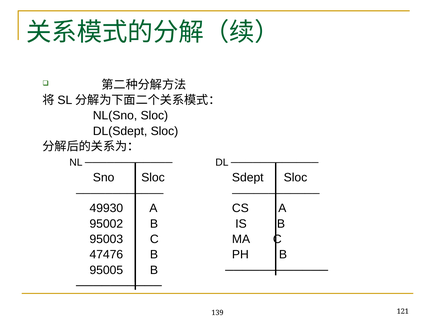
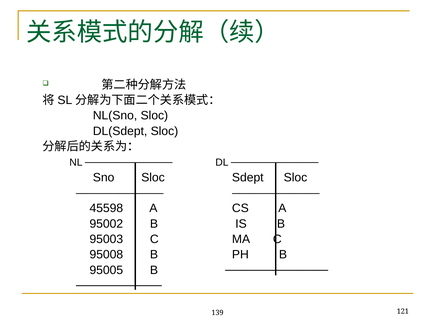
49930: 49930 -> 45598 (106, 208)
47476: 47476 -> 95008 (106, 255)
